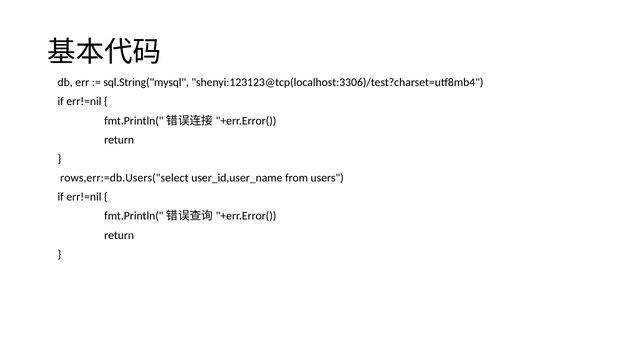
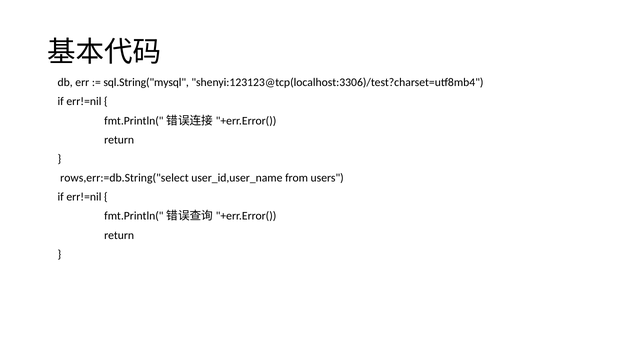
rows,err:=db.Users("select: rows,err:=db.Users("select -> rows,err:=db.String("select (124, 178)
